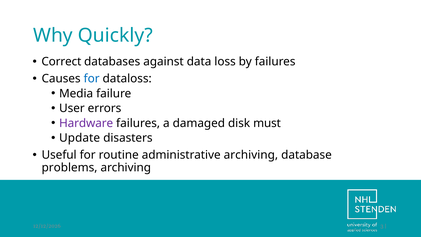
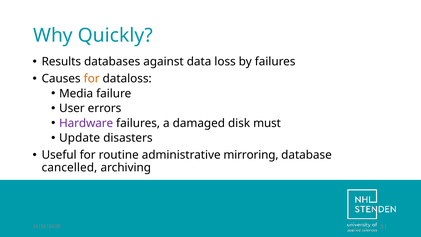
Correct: Correct -> Results (61, 62)
for colour: blue -> orange (92, 79)
administrative archiving: archiving -> mirroring (251, 155)
problems: problems -> cancelled (69, 168)
